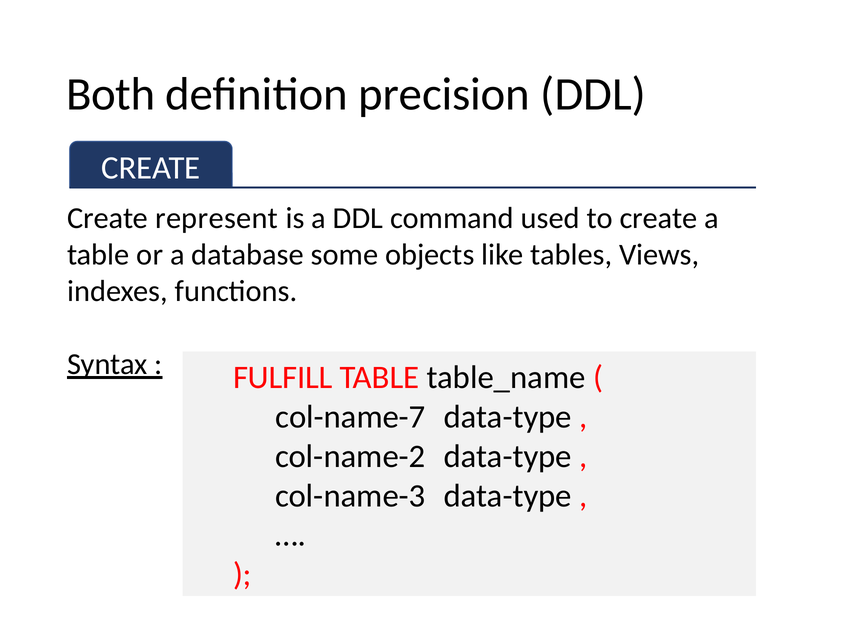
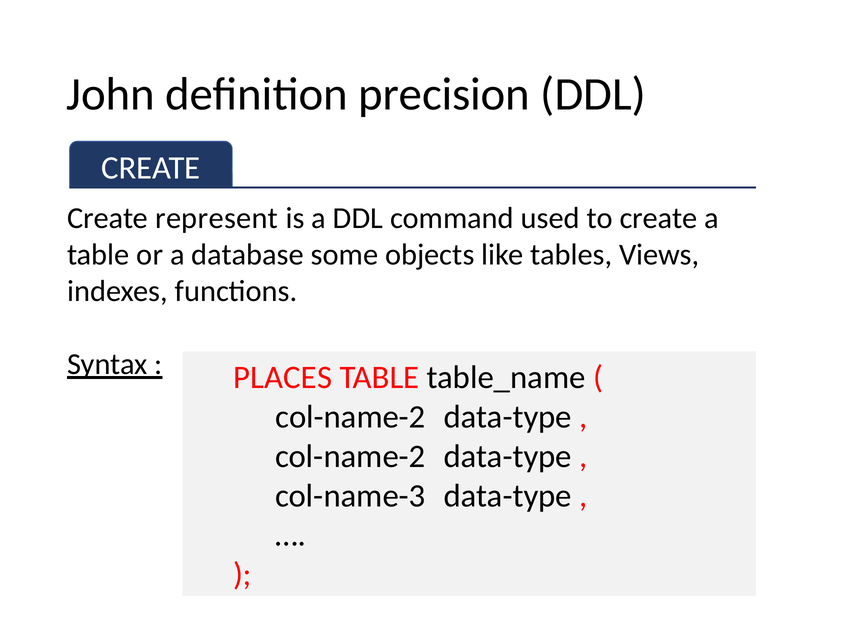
Both: Both -> John (111, 94)
FULFILL: FULFILL -> PLACES (283, 378)
col-name-7: col-name-7 -> col-name-2 (350, 417)
